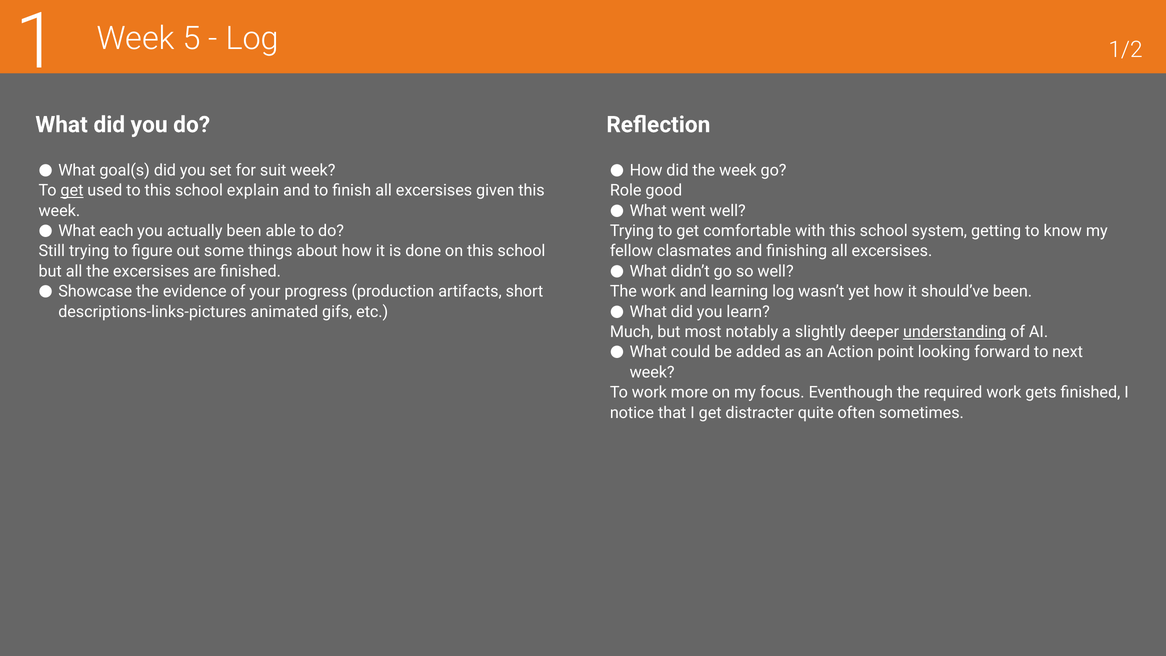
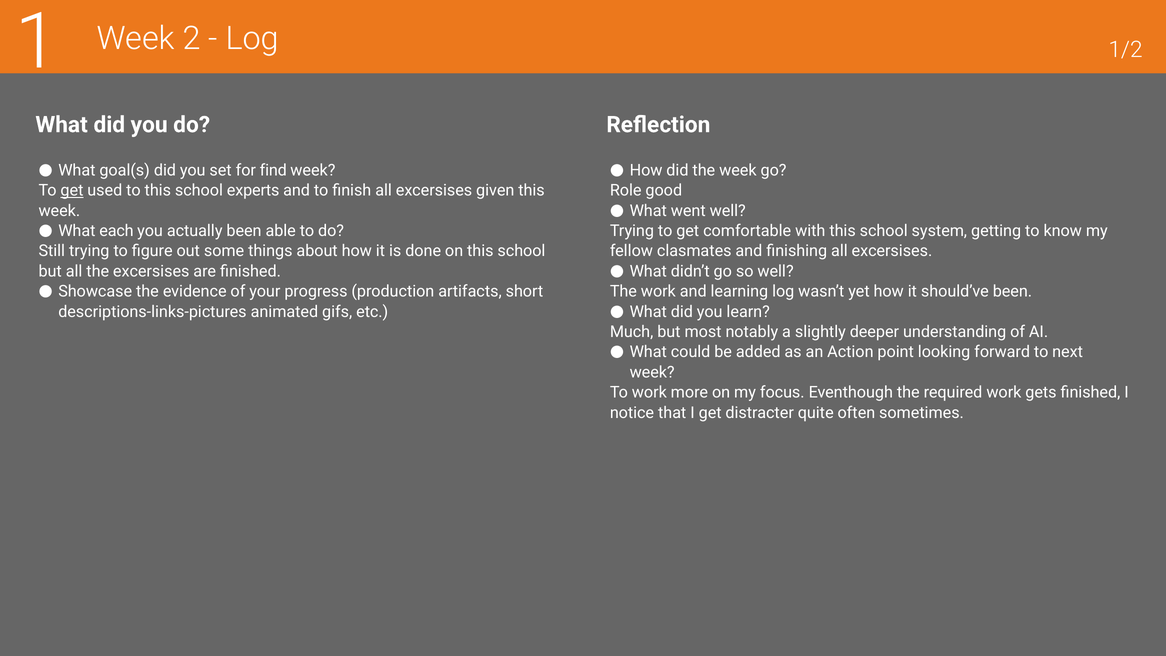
5: 5 -> 2 (192, 39)
suit: suit -> find (273, 170)
explain: explain -> experts (253, 190)
understanding underline: present -> none (955, 332)
